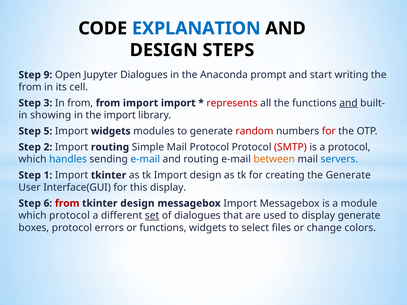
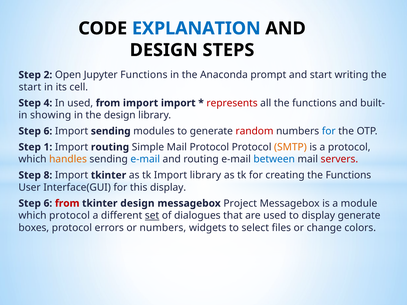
9: 9 -> 2 (48, 75)
Jupyter Dialogues: Dialogues -> Functions (144, 75)
from: from -> start (30, 87)
3: 3 -> 4 (48, 103)
In from: from -> used (80, 103)
and underline: present -> none (348, 103)
the import: import -> design (120, 115)
5: 5 -> 6 (48, 131)
Import widgets: widgets -> sending (111, 131)
for colour: red -> blue (329, 131)
2: 2 -> 1 (48, 147)
SMTP colour: red -> orange (290, 147)
handles colour: blue -> orange (68, 159)
between colour: orange -> blue (274, 159)
servers colour: blue -> red (339, 159)
1: 1 -> 8 (48, 175)
Import design: design -> library (205, 175)
creating the Generate: Generate -> Functions (348, 175)
messagebox Import: Import -> Project (240, 203)
or functions: functions -> numbers (163, 228)
